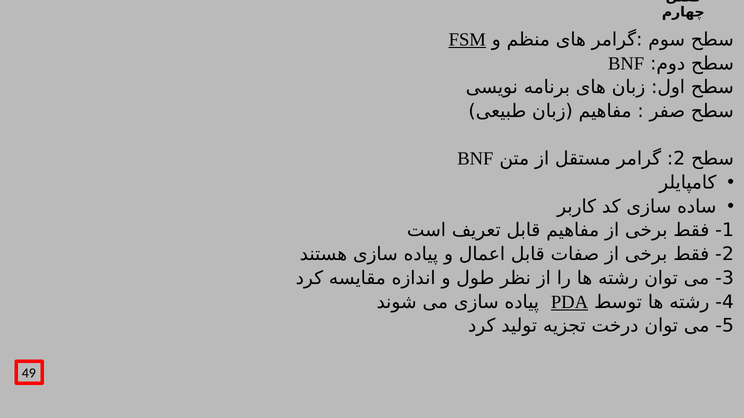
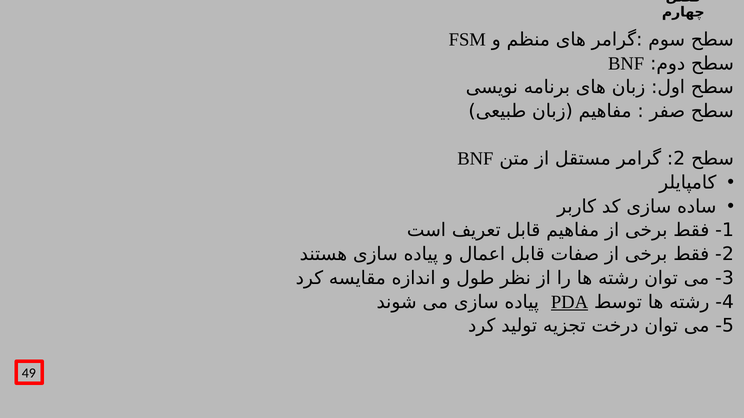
FSM underline: present -> none (467, 40)
